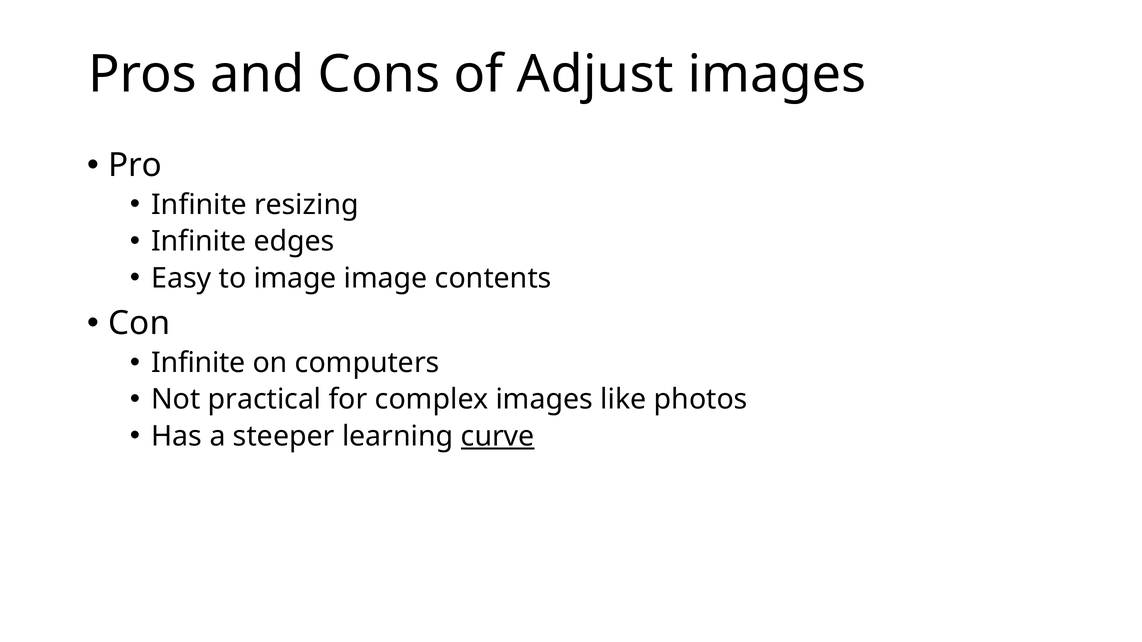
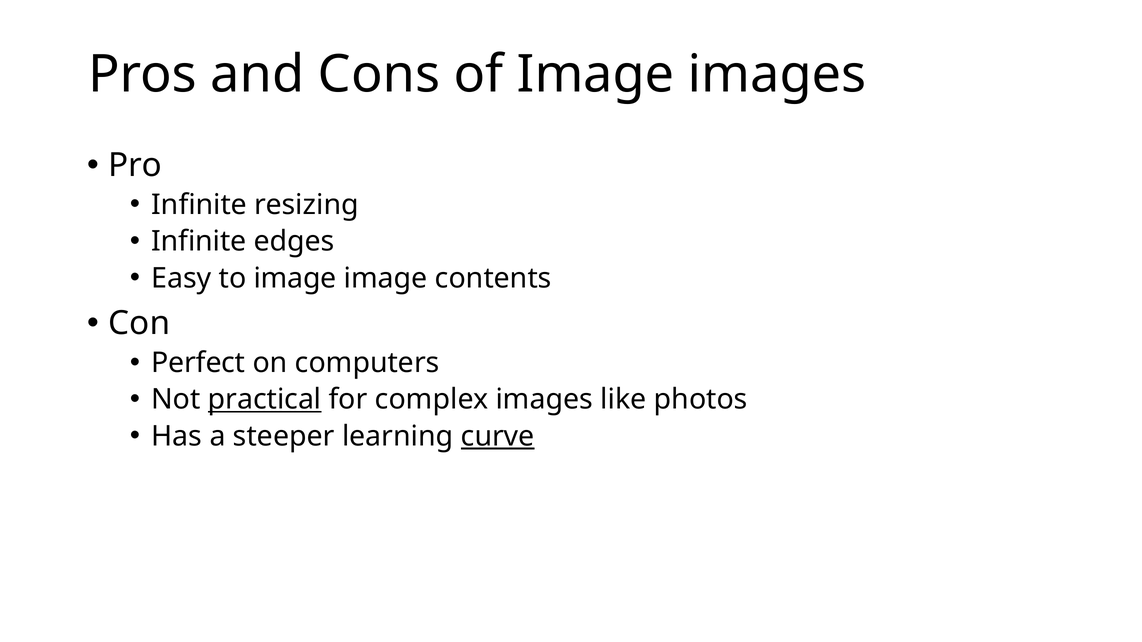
of Adjust: Adjust -> Image (596, 75)
Infinite: Infinite -> Perfect (198, 363)
practical underline: none -> present (265, 400)
